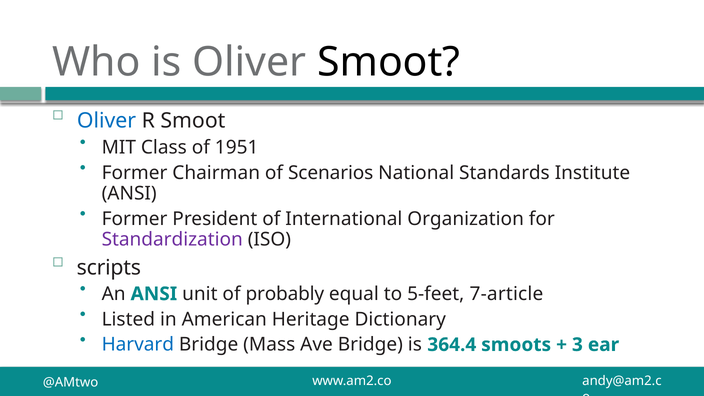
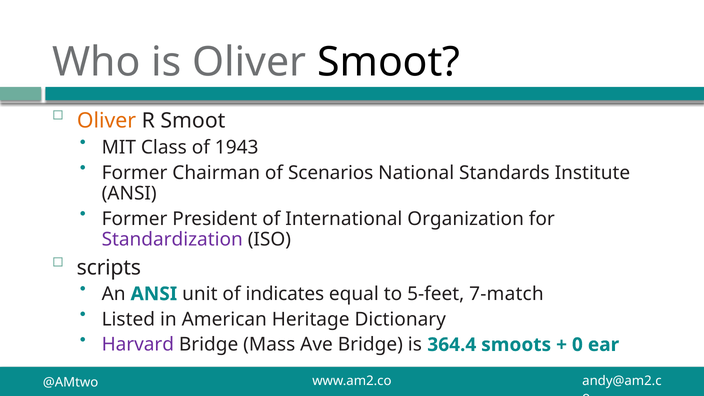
Oliver colour: blue -> orange (107, 121)
1951: 1951 -> 1943 (237, 147)
probably: probably -> indicates (285, 294)
7-article: 7-article -> 7-match (506, 294)
Harvard colour: blue -> purple (138, 345)
3: 3 -> 0 (577, 345)
